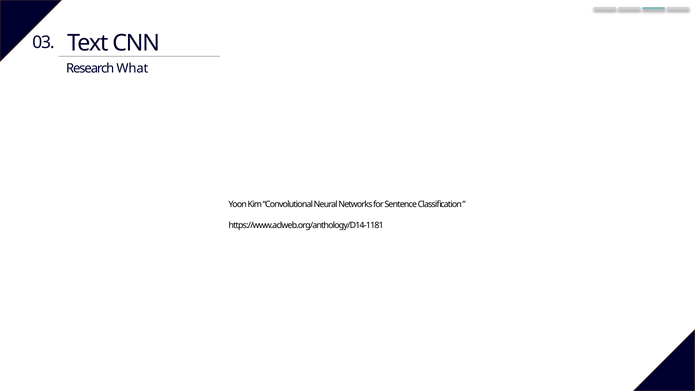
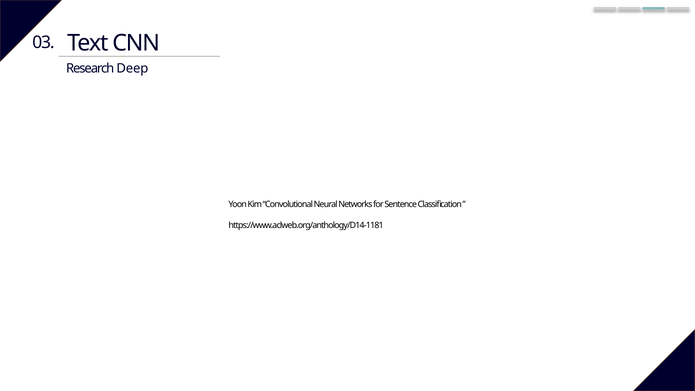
What: What -> Deep (132, 69)
